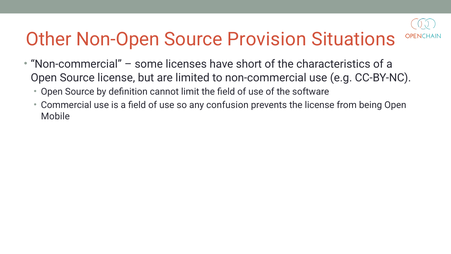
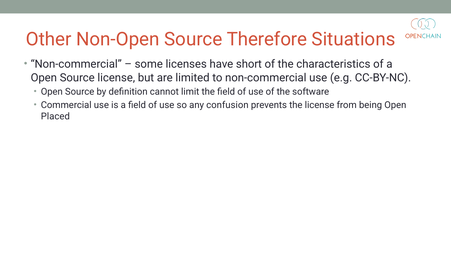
Provision: Provision -> Therefore (267, 39)
Mobile: Mobile -> Placed (55, 116)
